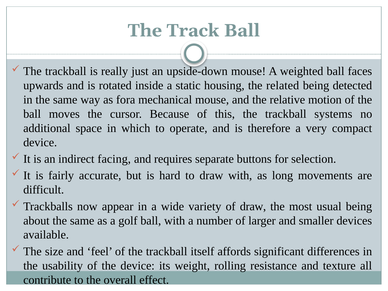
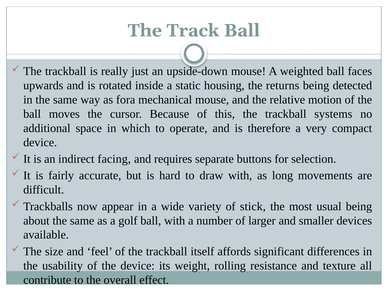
related: related -> returns (283, 86)
of draw: draw -> stick (253, 206)
